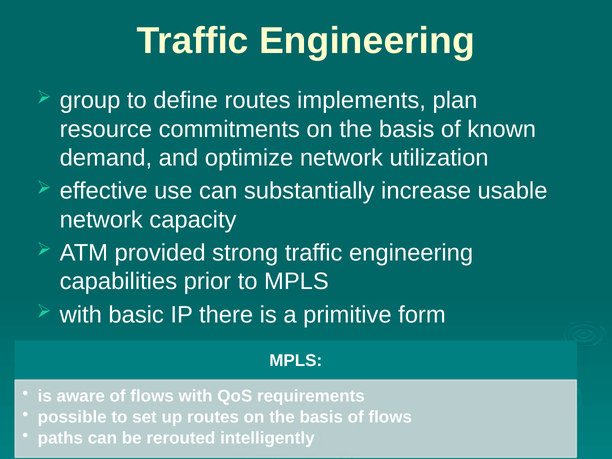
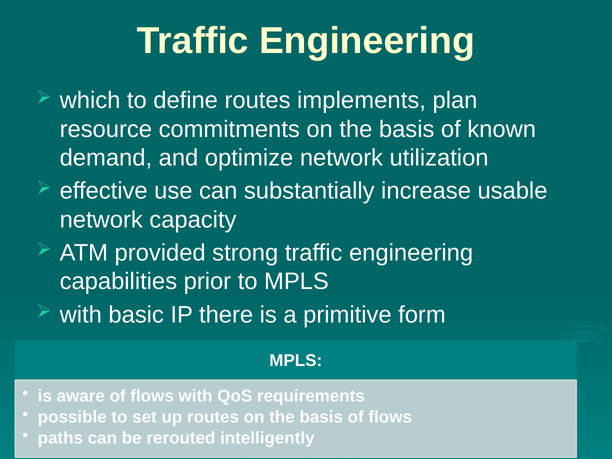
group: group -> which (90, 101)
